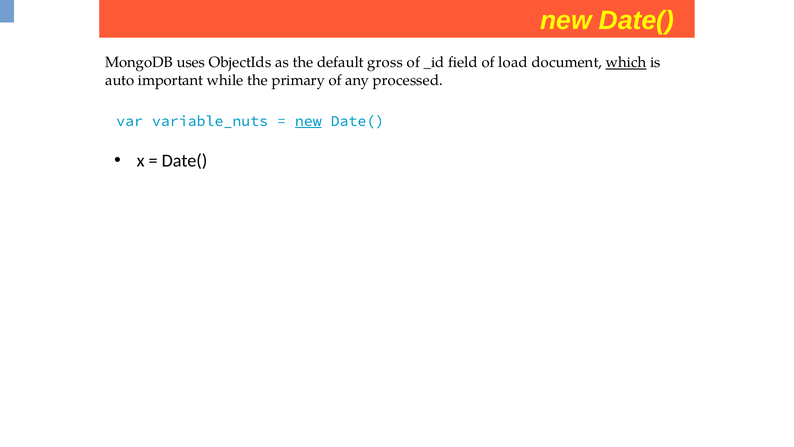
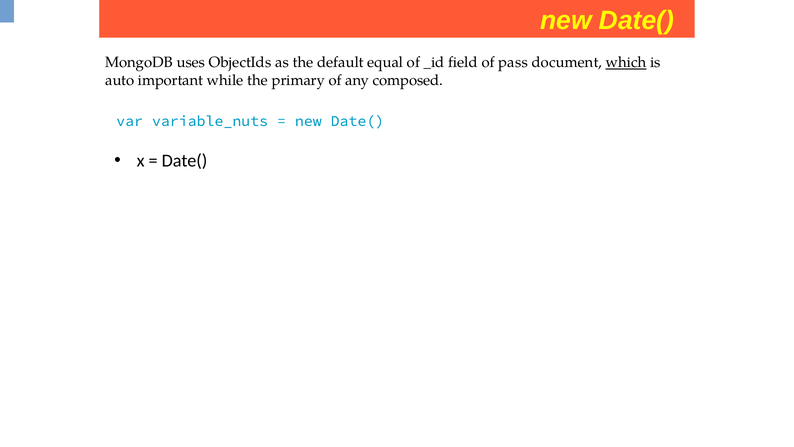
gross: gross -> equal (385, 63)
load: load -> pass (513, 63)
processed: processed -> composed (408, 80)
new underline: present -> none (308, 121)
